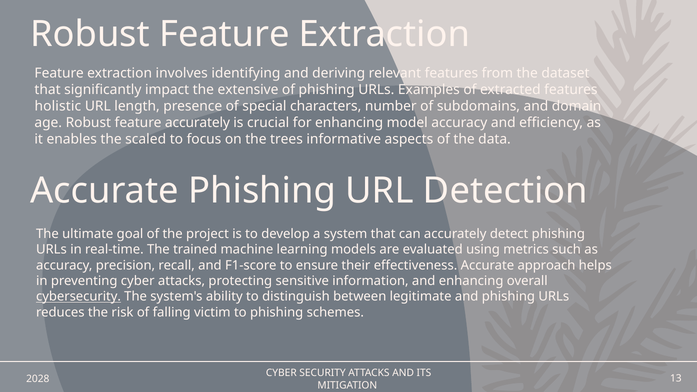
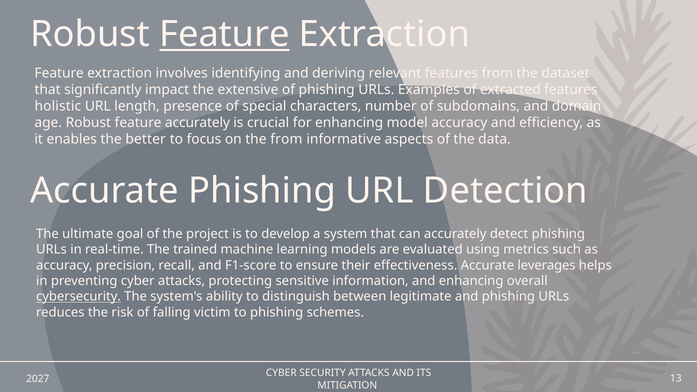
Feature underline: none -> present (224, 34)
scaled: scaled -> better (146, 139)
the trees: trees -> from (286, 139)
approach: approach -> leverages (546, 265)
2028: 2028 -> 2027 (38, 379)
